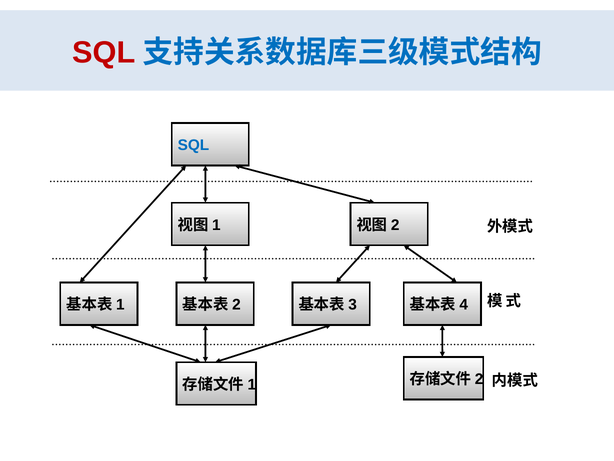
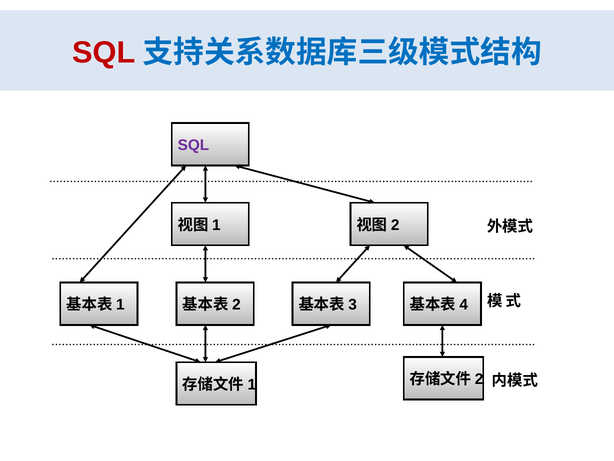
SQL colour: blue -> purple (193, 145)
